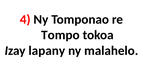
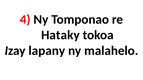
Tompo: Tompo -> Hataky (60, 35)
